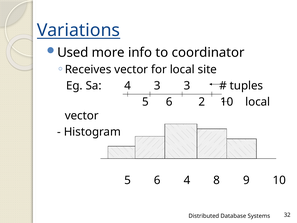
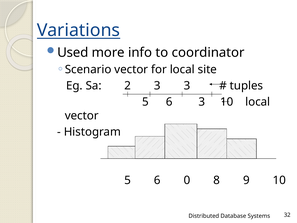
Receives: Receives -> Scenario (88, 69)
Sa 4: 4 -> 2 (128, 86)
6 2: 2 -> 3 (202, 102)
6 4: 4 -> 0 (187, 180)
